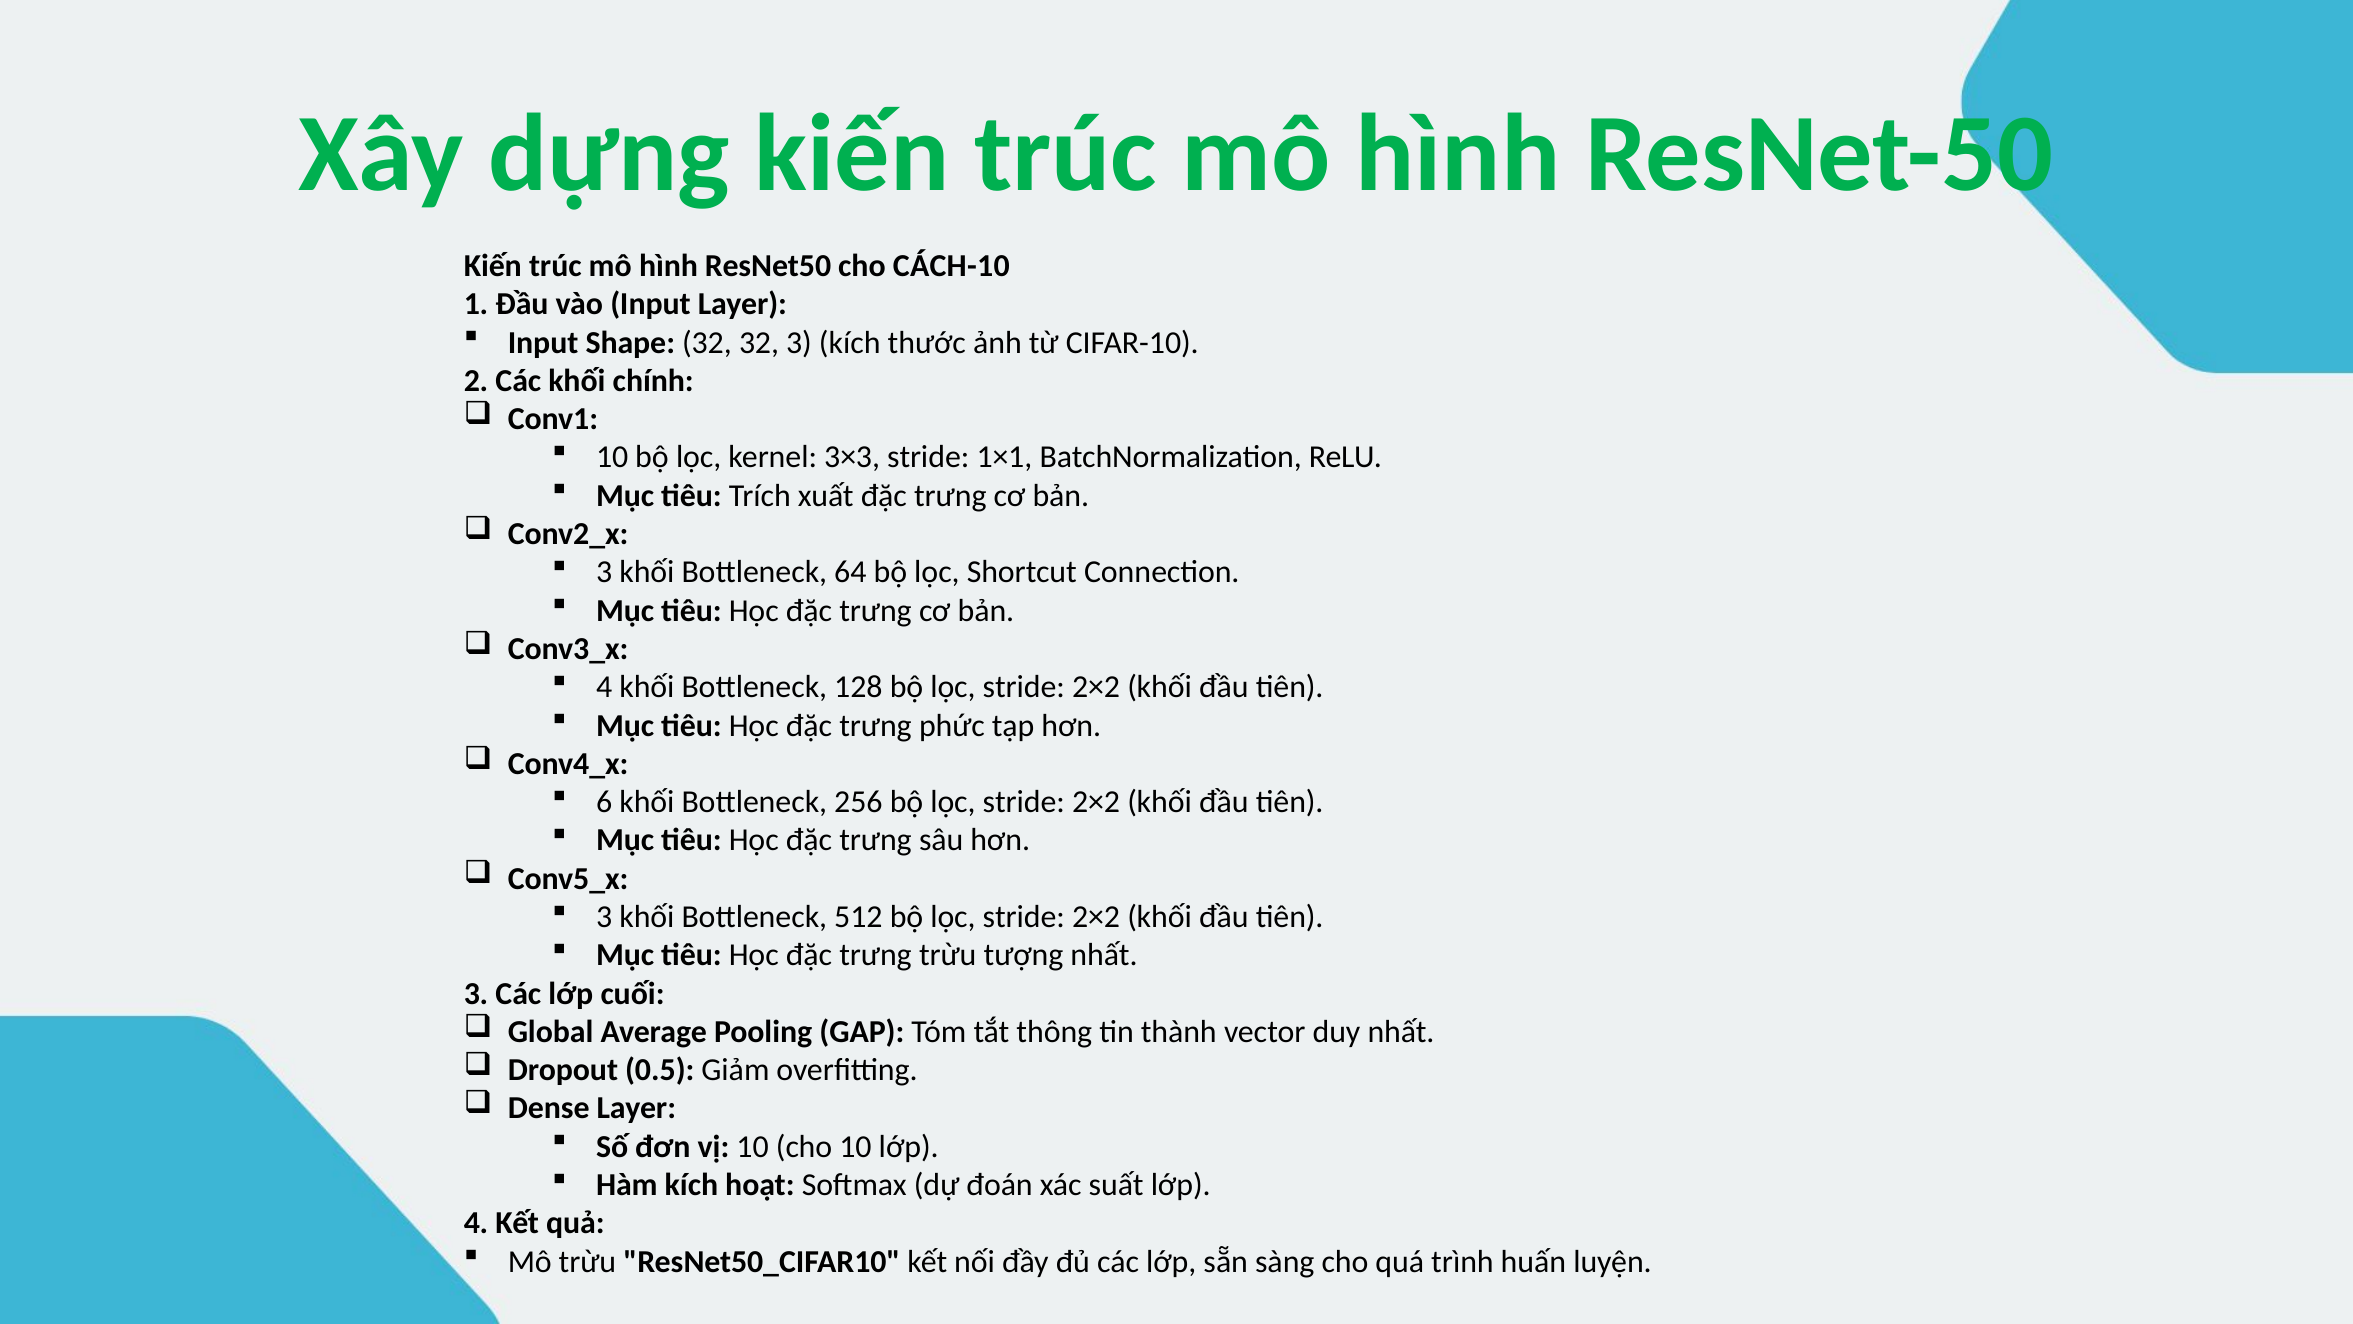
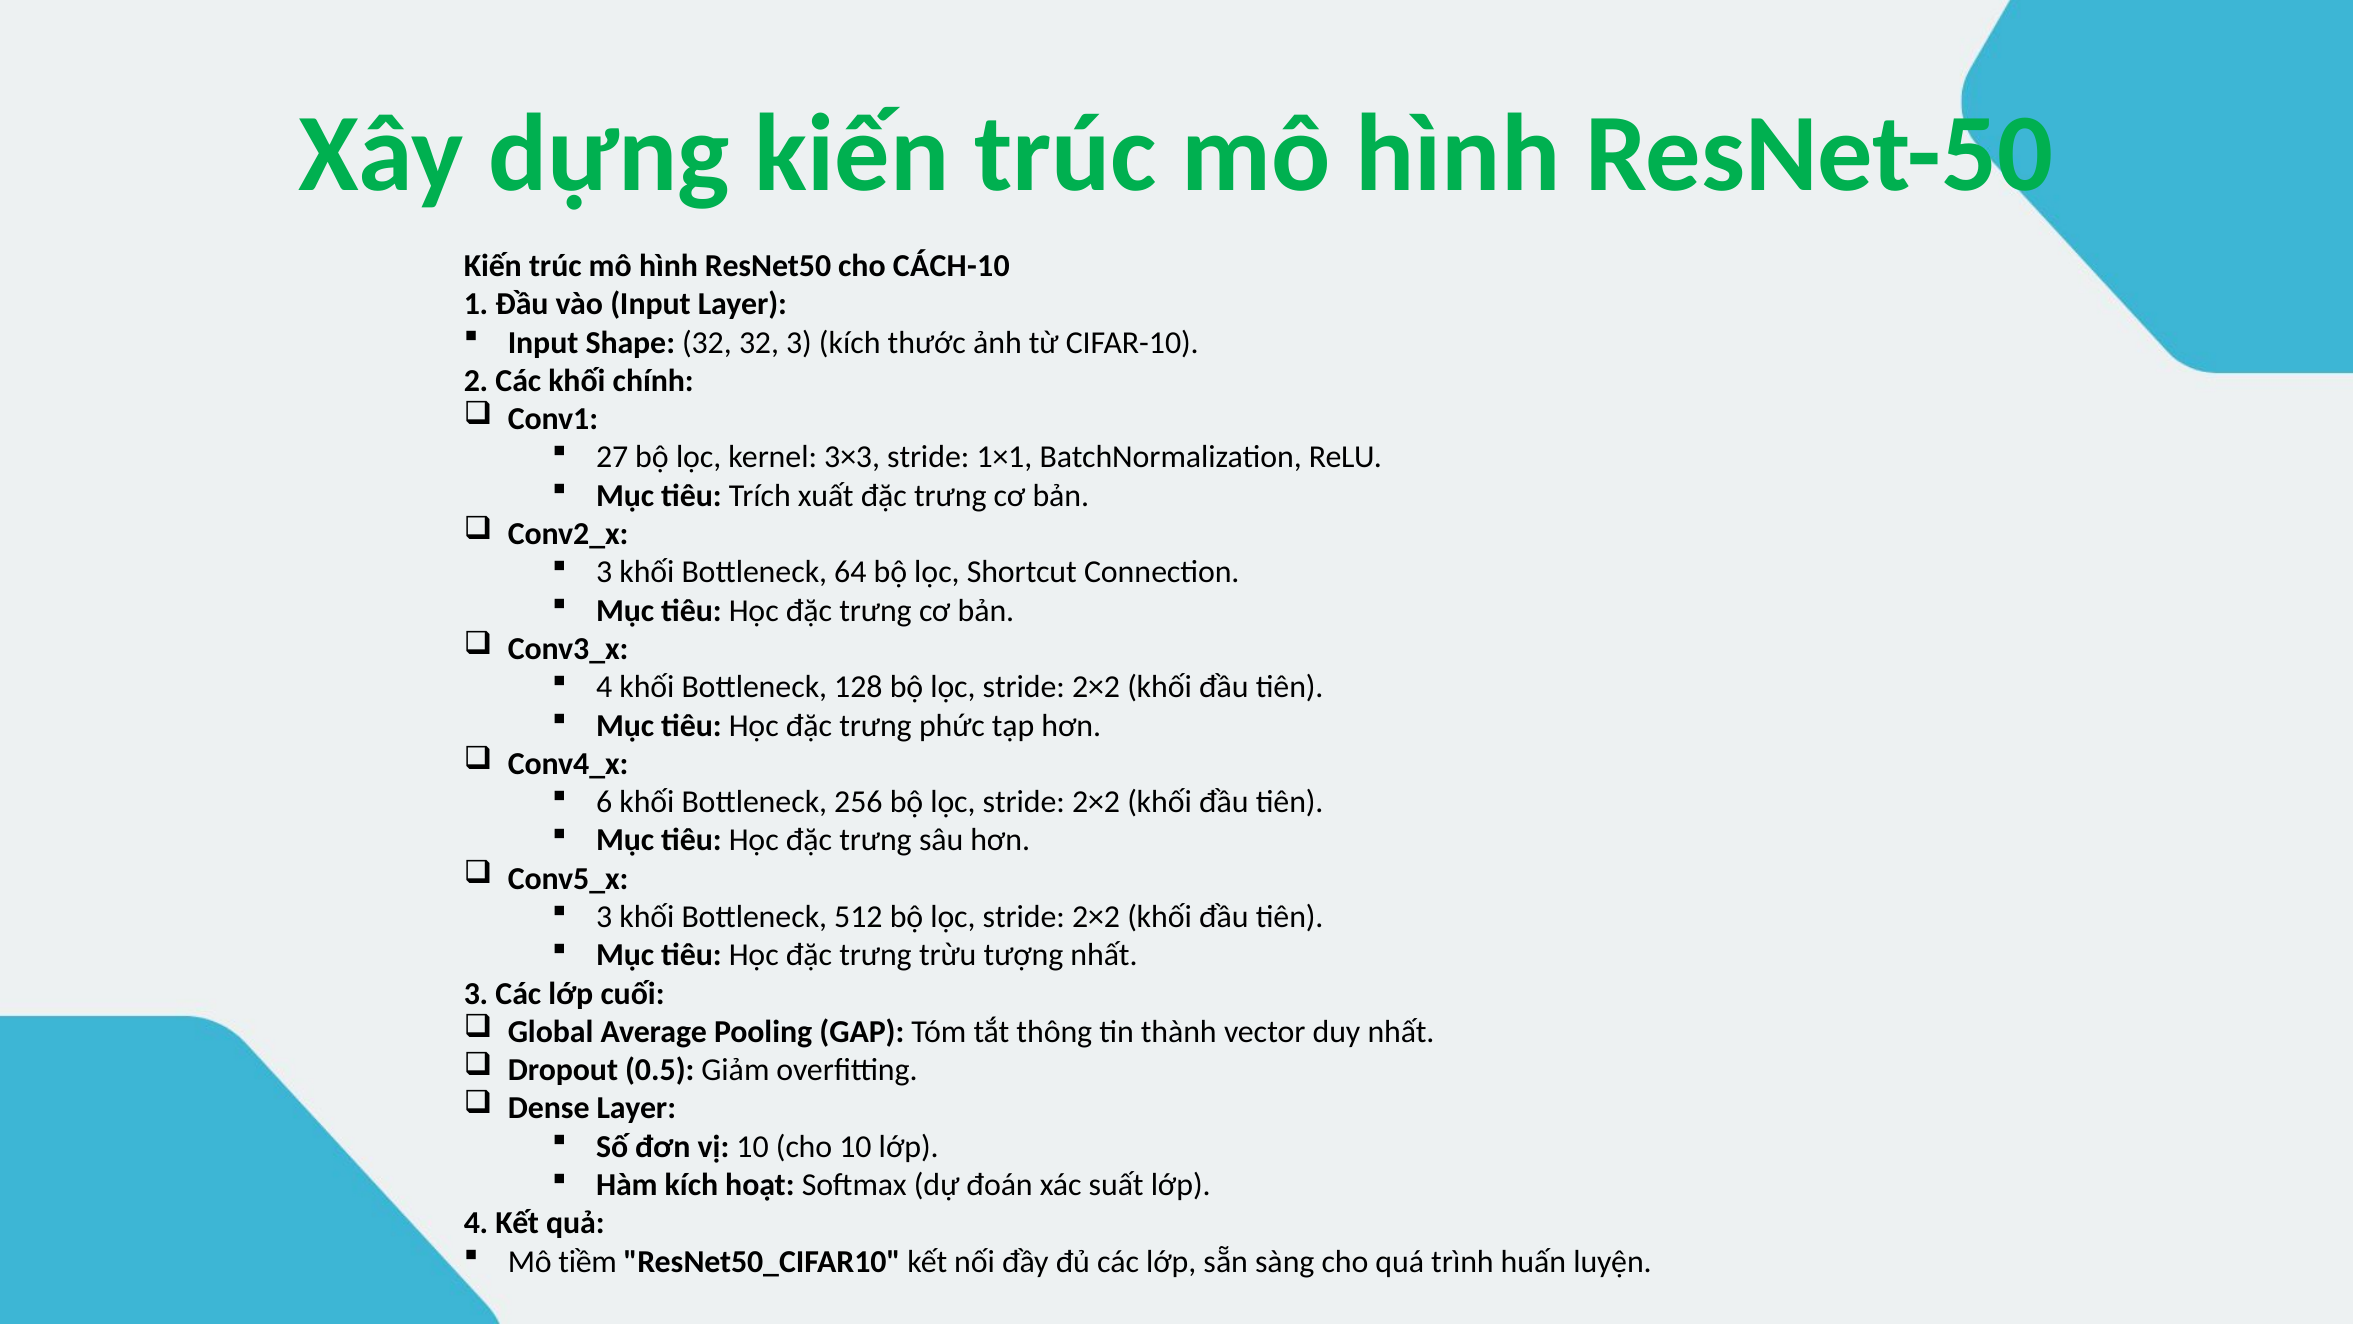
10: 10 -> 27 (612, 457)
Mô trừu: trừu -> tiềm (588, 1261)
